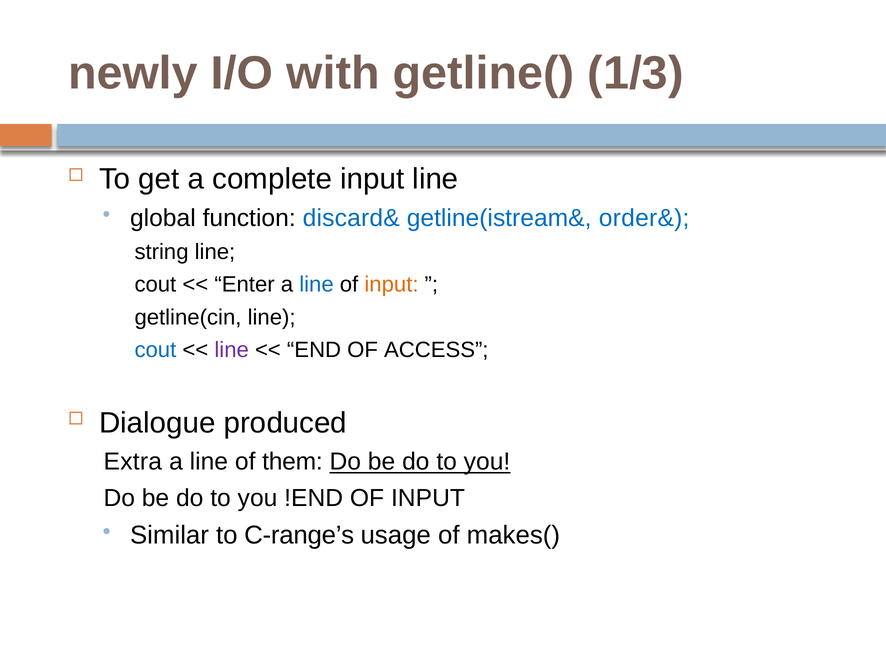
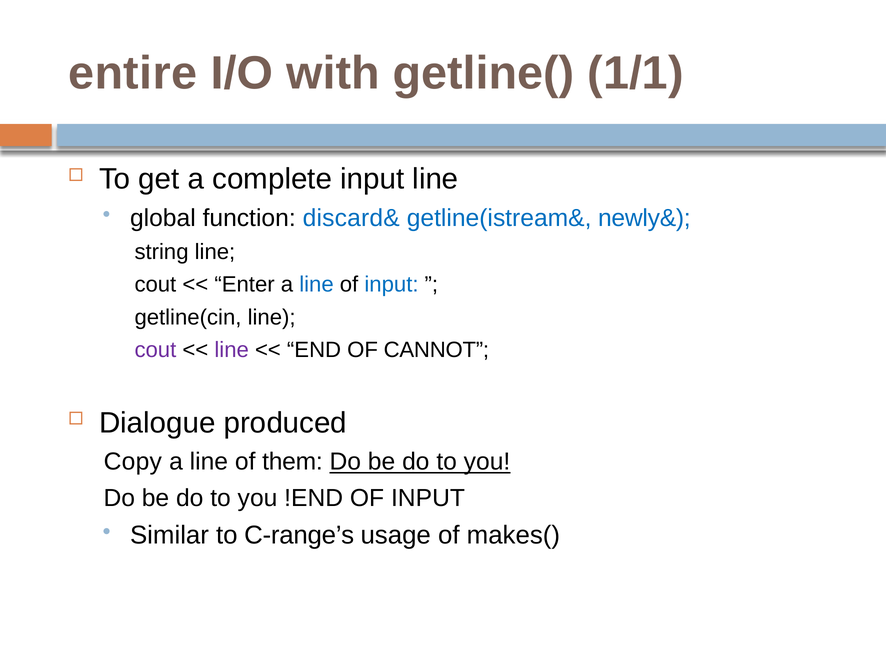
newly: newly -> entire (133, 73)
1/3: 1/3 -> 1/1 (636, 73)
order&: order& -> newly& (644, 218)
input colour: orange -> blue (391, 285)
cout colour: blue -> purple (155, 350)
ACCESS: ACCESS -> CANNOT (436, 350)
Extra: Extra -> Copy (133, 462)
